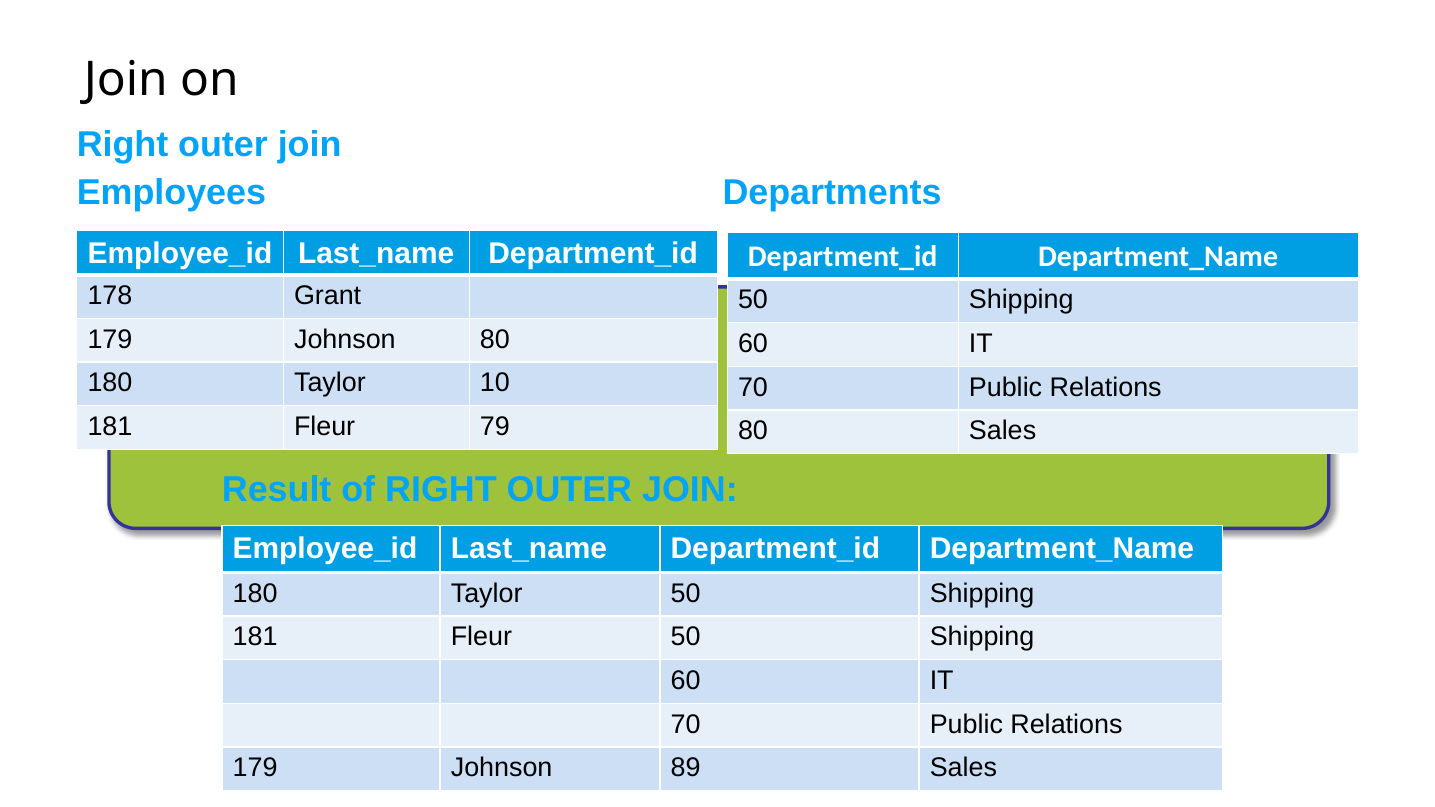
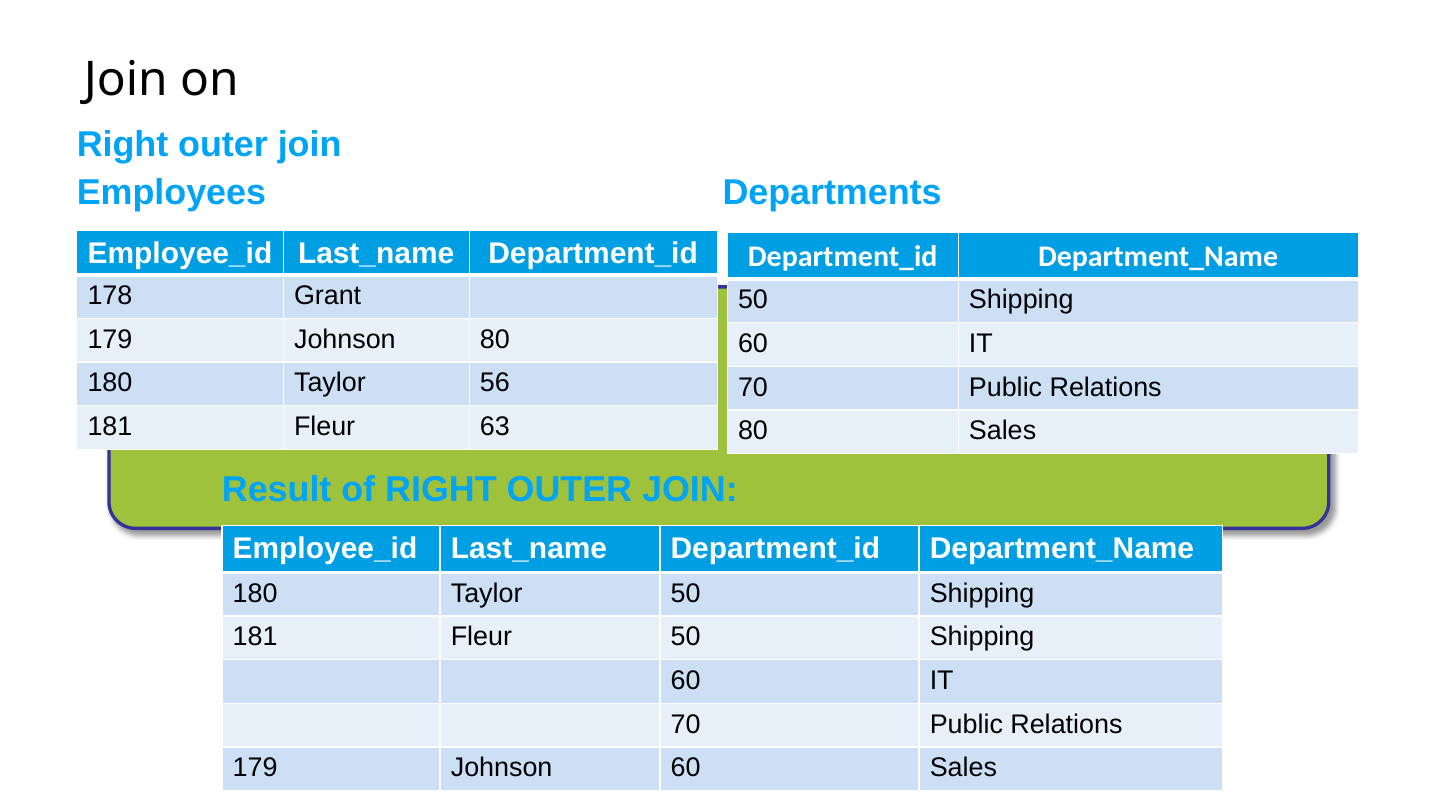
10: 10 -> 56 (495, 383)
79: 79 -> 63 (495, 427)
Johnson 89: 89 -> 60 (686, 768)
